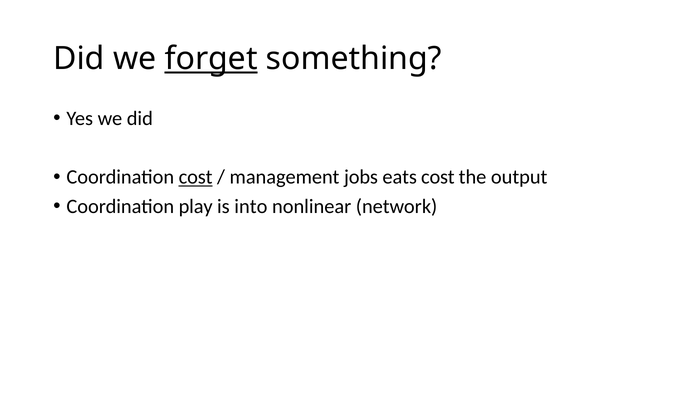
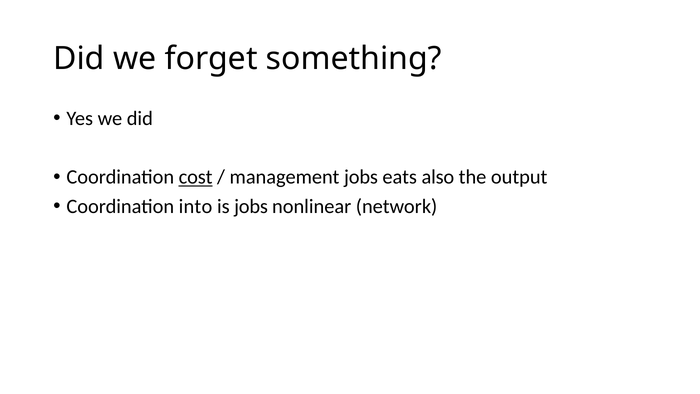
forget underline: present -> none (211, 59)
eats cost: cost -> also (438, 177)
play: play -> into (195, 206)
is into: into -> jobs (251, 206)
